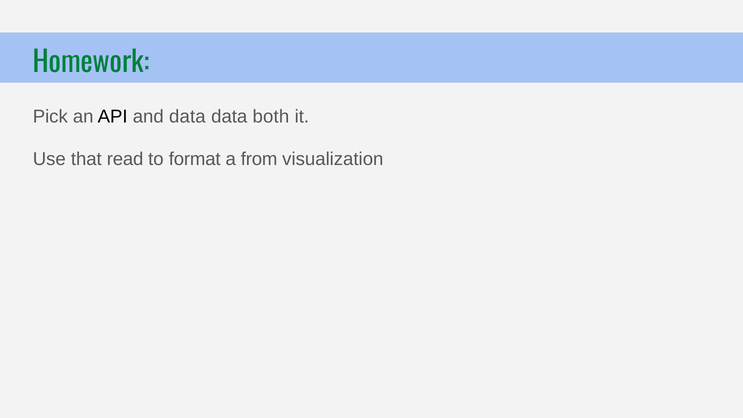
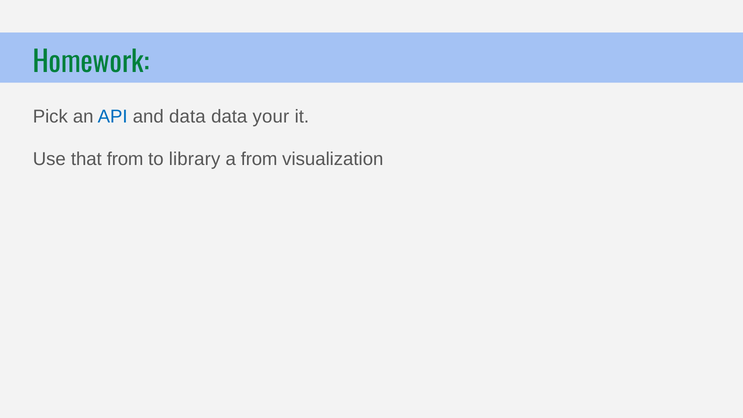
API colour: black -> blue (113, 117)
both: both -> your (271, 117)
that read: read -> from (125, 159)
format: format -> library (195, 159)
